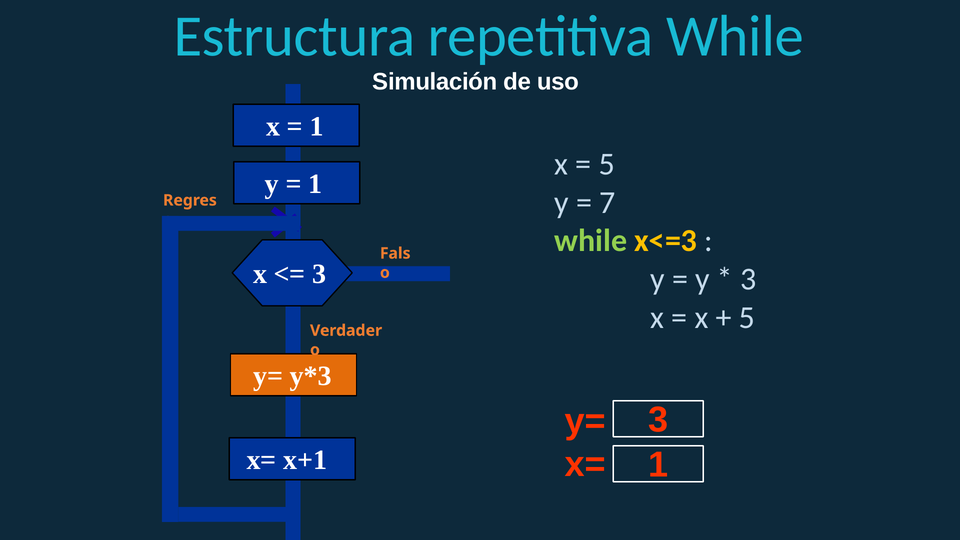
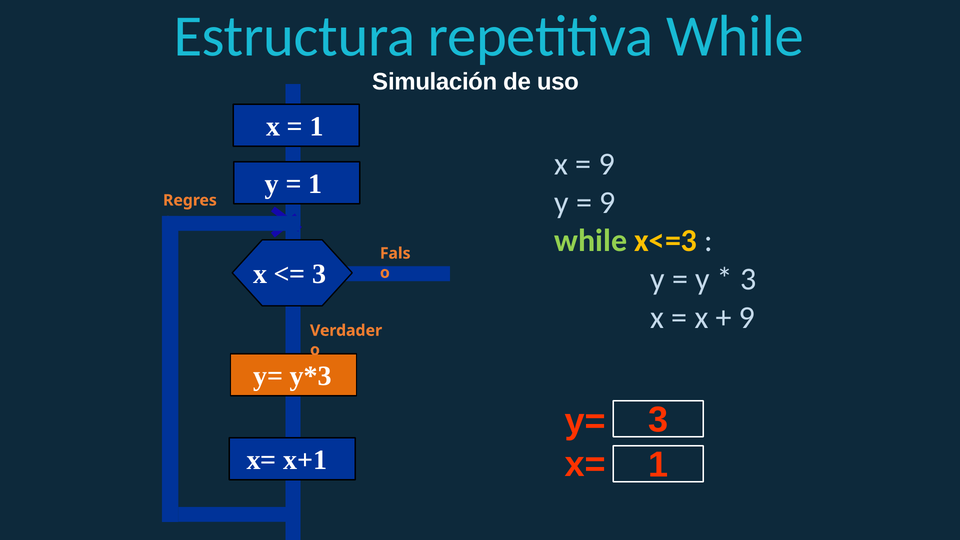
5: 5 -> 9 (607, 164)
7: 7 -> 9 (607, 203)
5: 5 -> 9 (747, 318)
